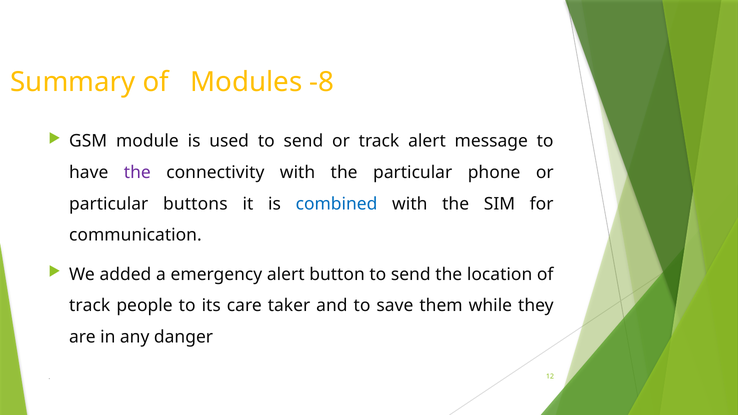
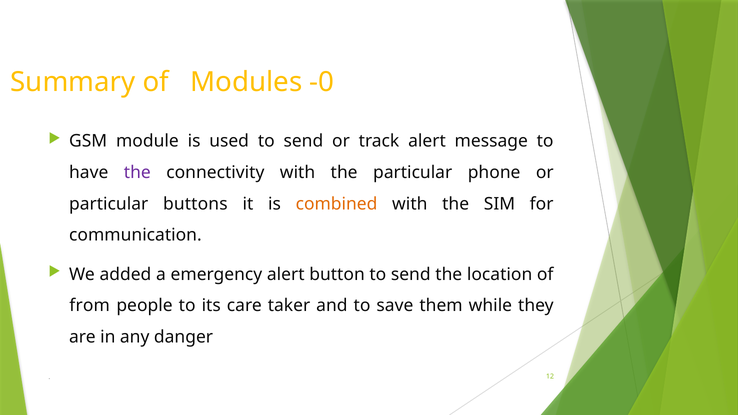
-8: -8 -> -0 (322, 82)
combined colour: blue -> orange (337, 204)
track: track -> from (90, 306)
